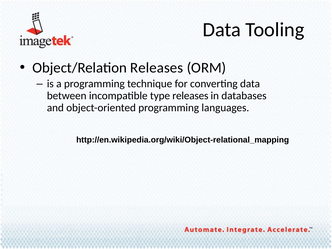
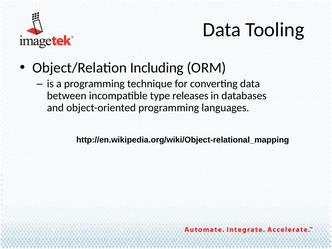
Object/Relation Releases: Releases -> Including (157, 68)
